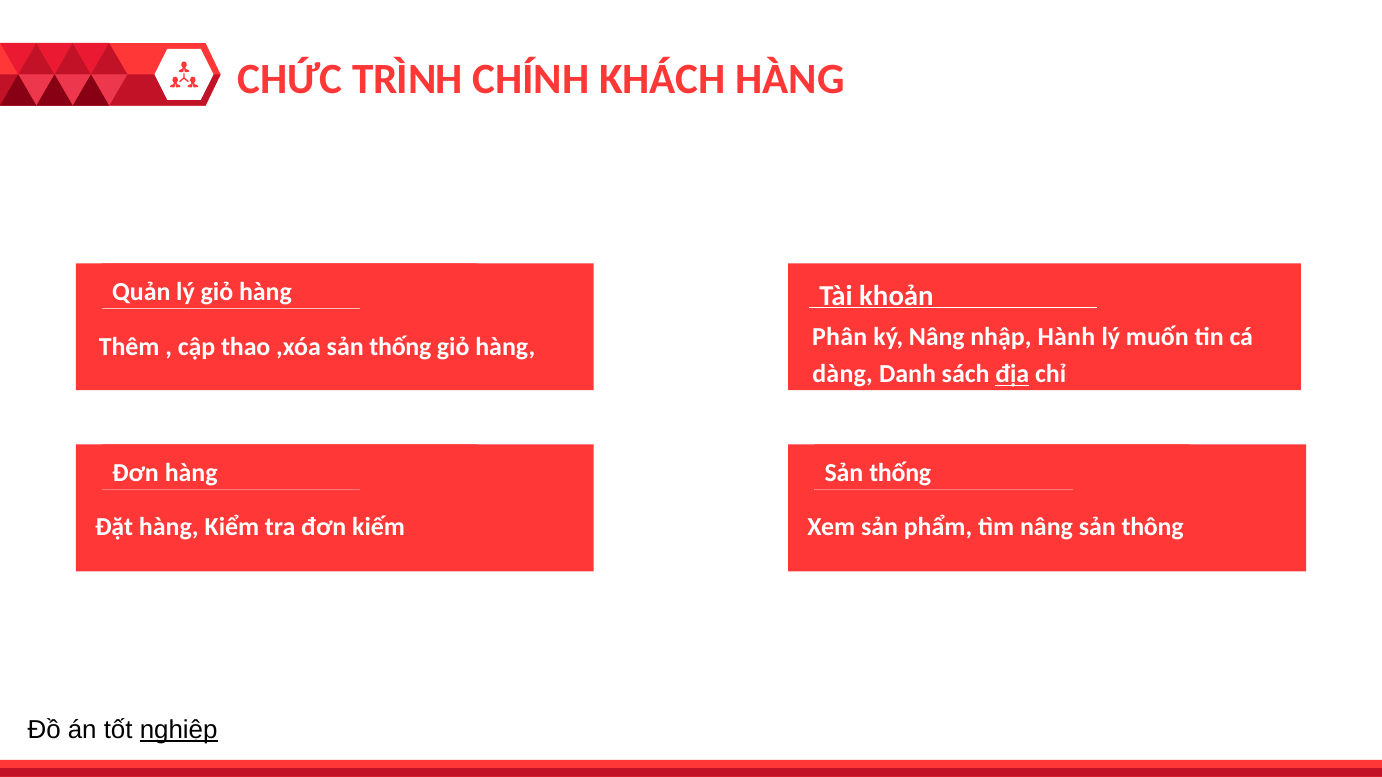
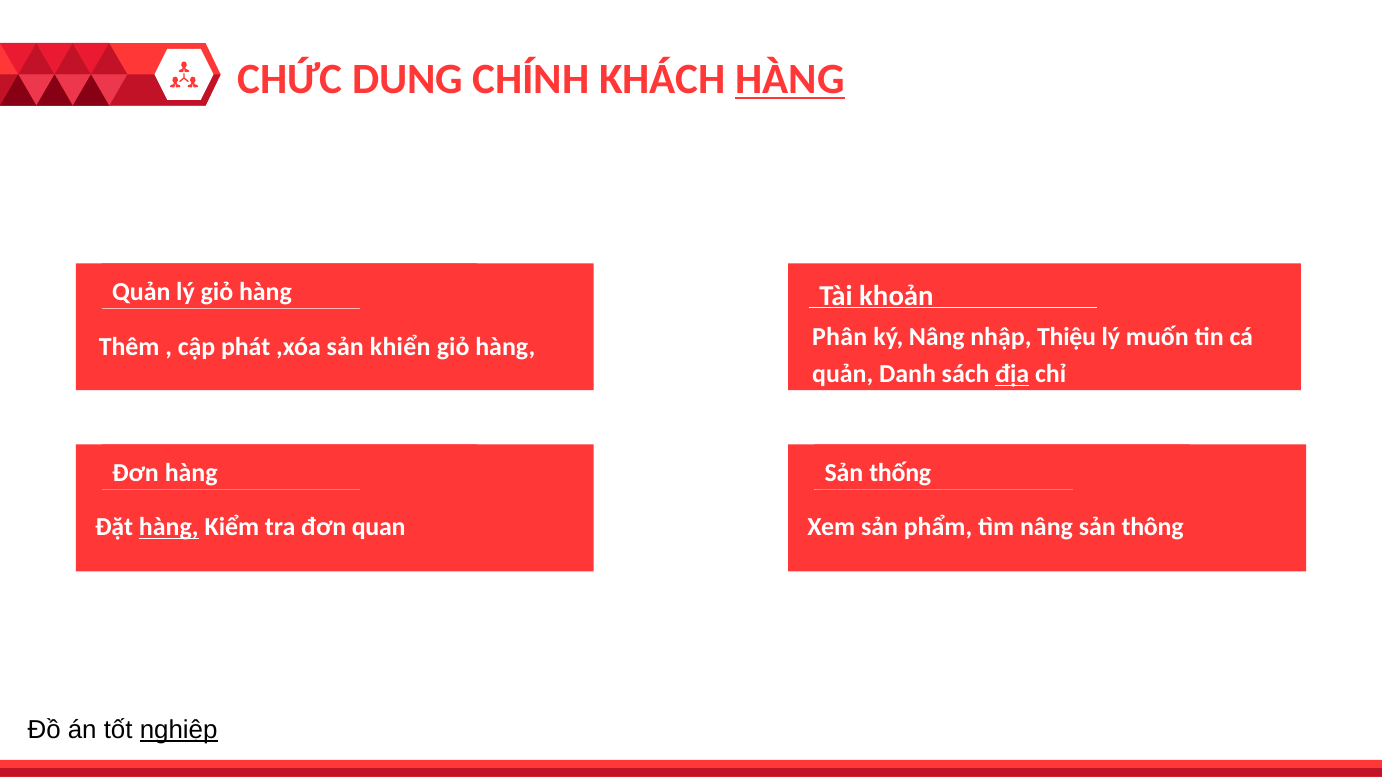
TRÌNH: TRÌNH -> DUNG (408, 79)
HÀNG underline: none -> present (790, 79)
Hành: Hành -> Thiệu (1067, 337)
thao: thao -> phát (246, 348)
,xóa sản thống: thống -> khiển (400, 348)
dàng: dàng -> quản (843, 375)
hàng underline: none -> present (169, 527)
kiếm: kiếm -> quan (379, 527)
